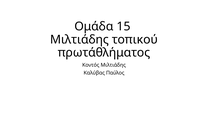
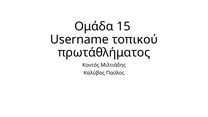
Μιλτιάδης: Μιλτιάδης -> Username (79, 40)
